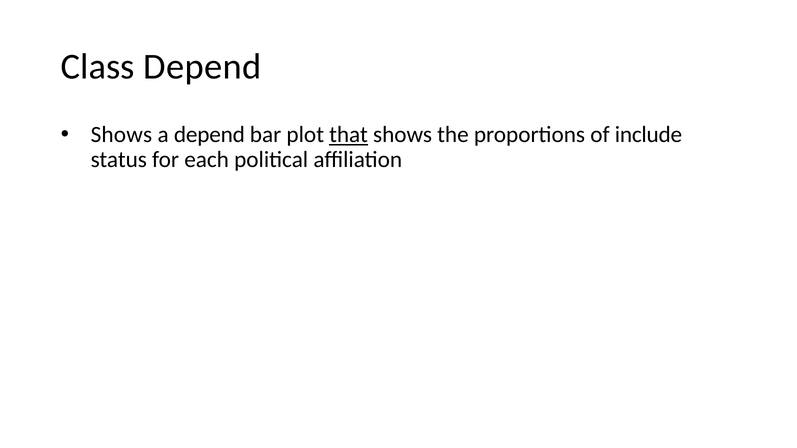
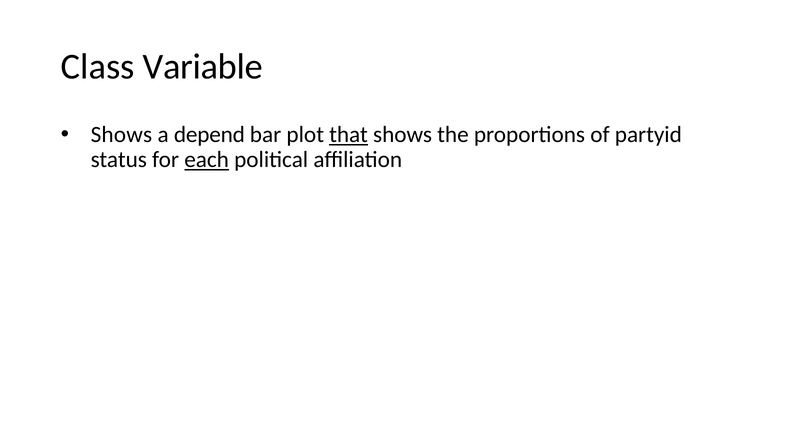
Class Depend: Depend -> Variable (203, 67)
include: include -> partyid (648, 135)
each underline: none -> present (207, 160)
